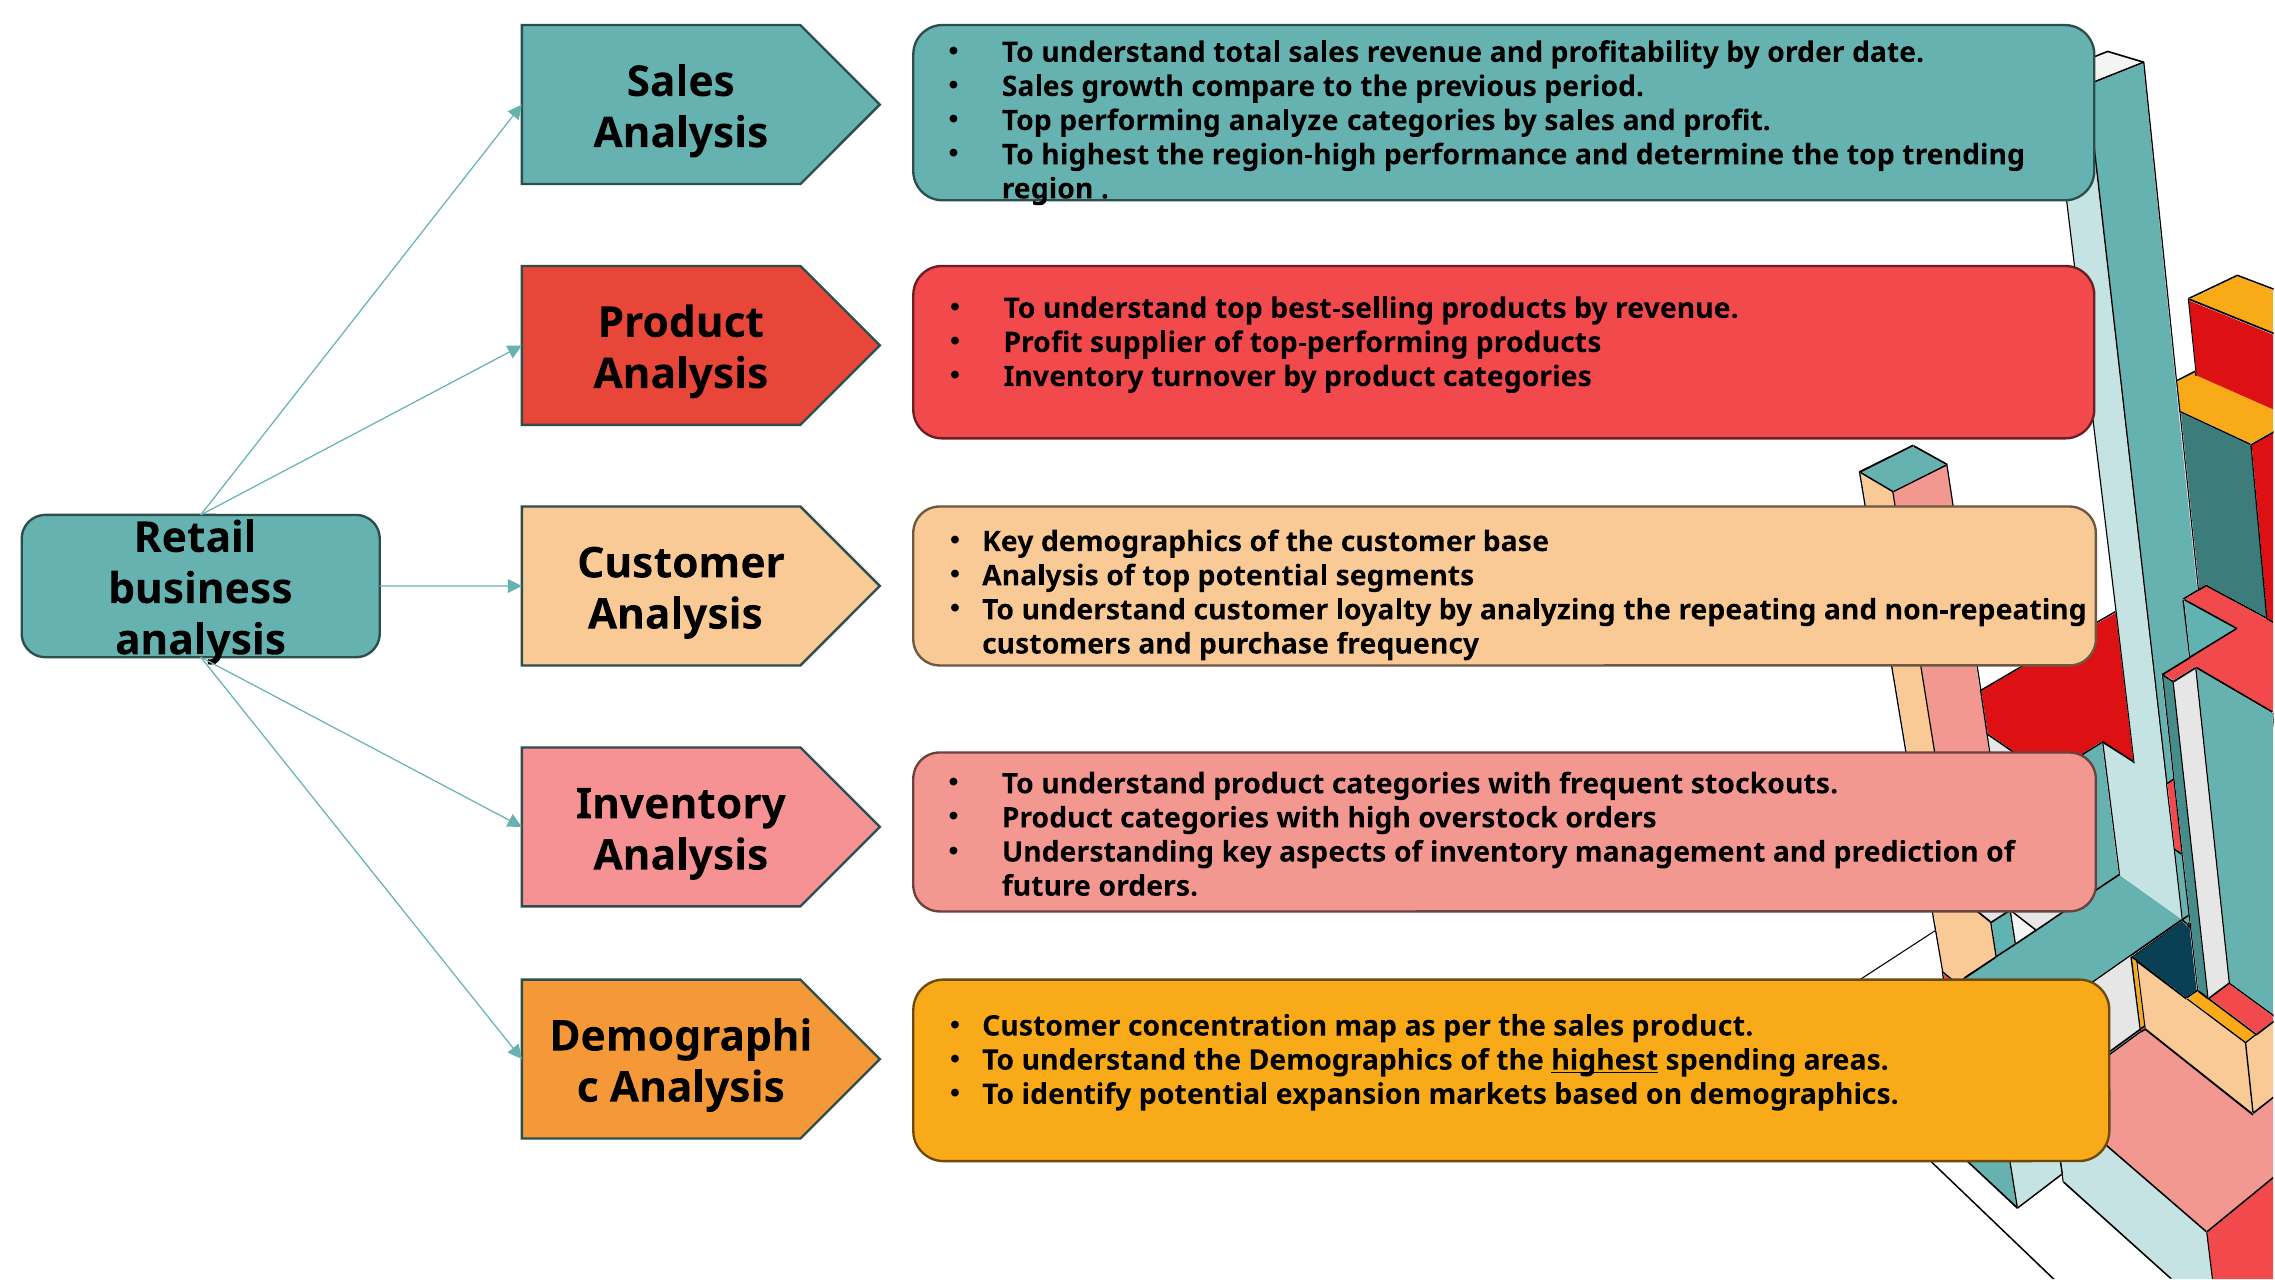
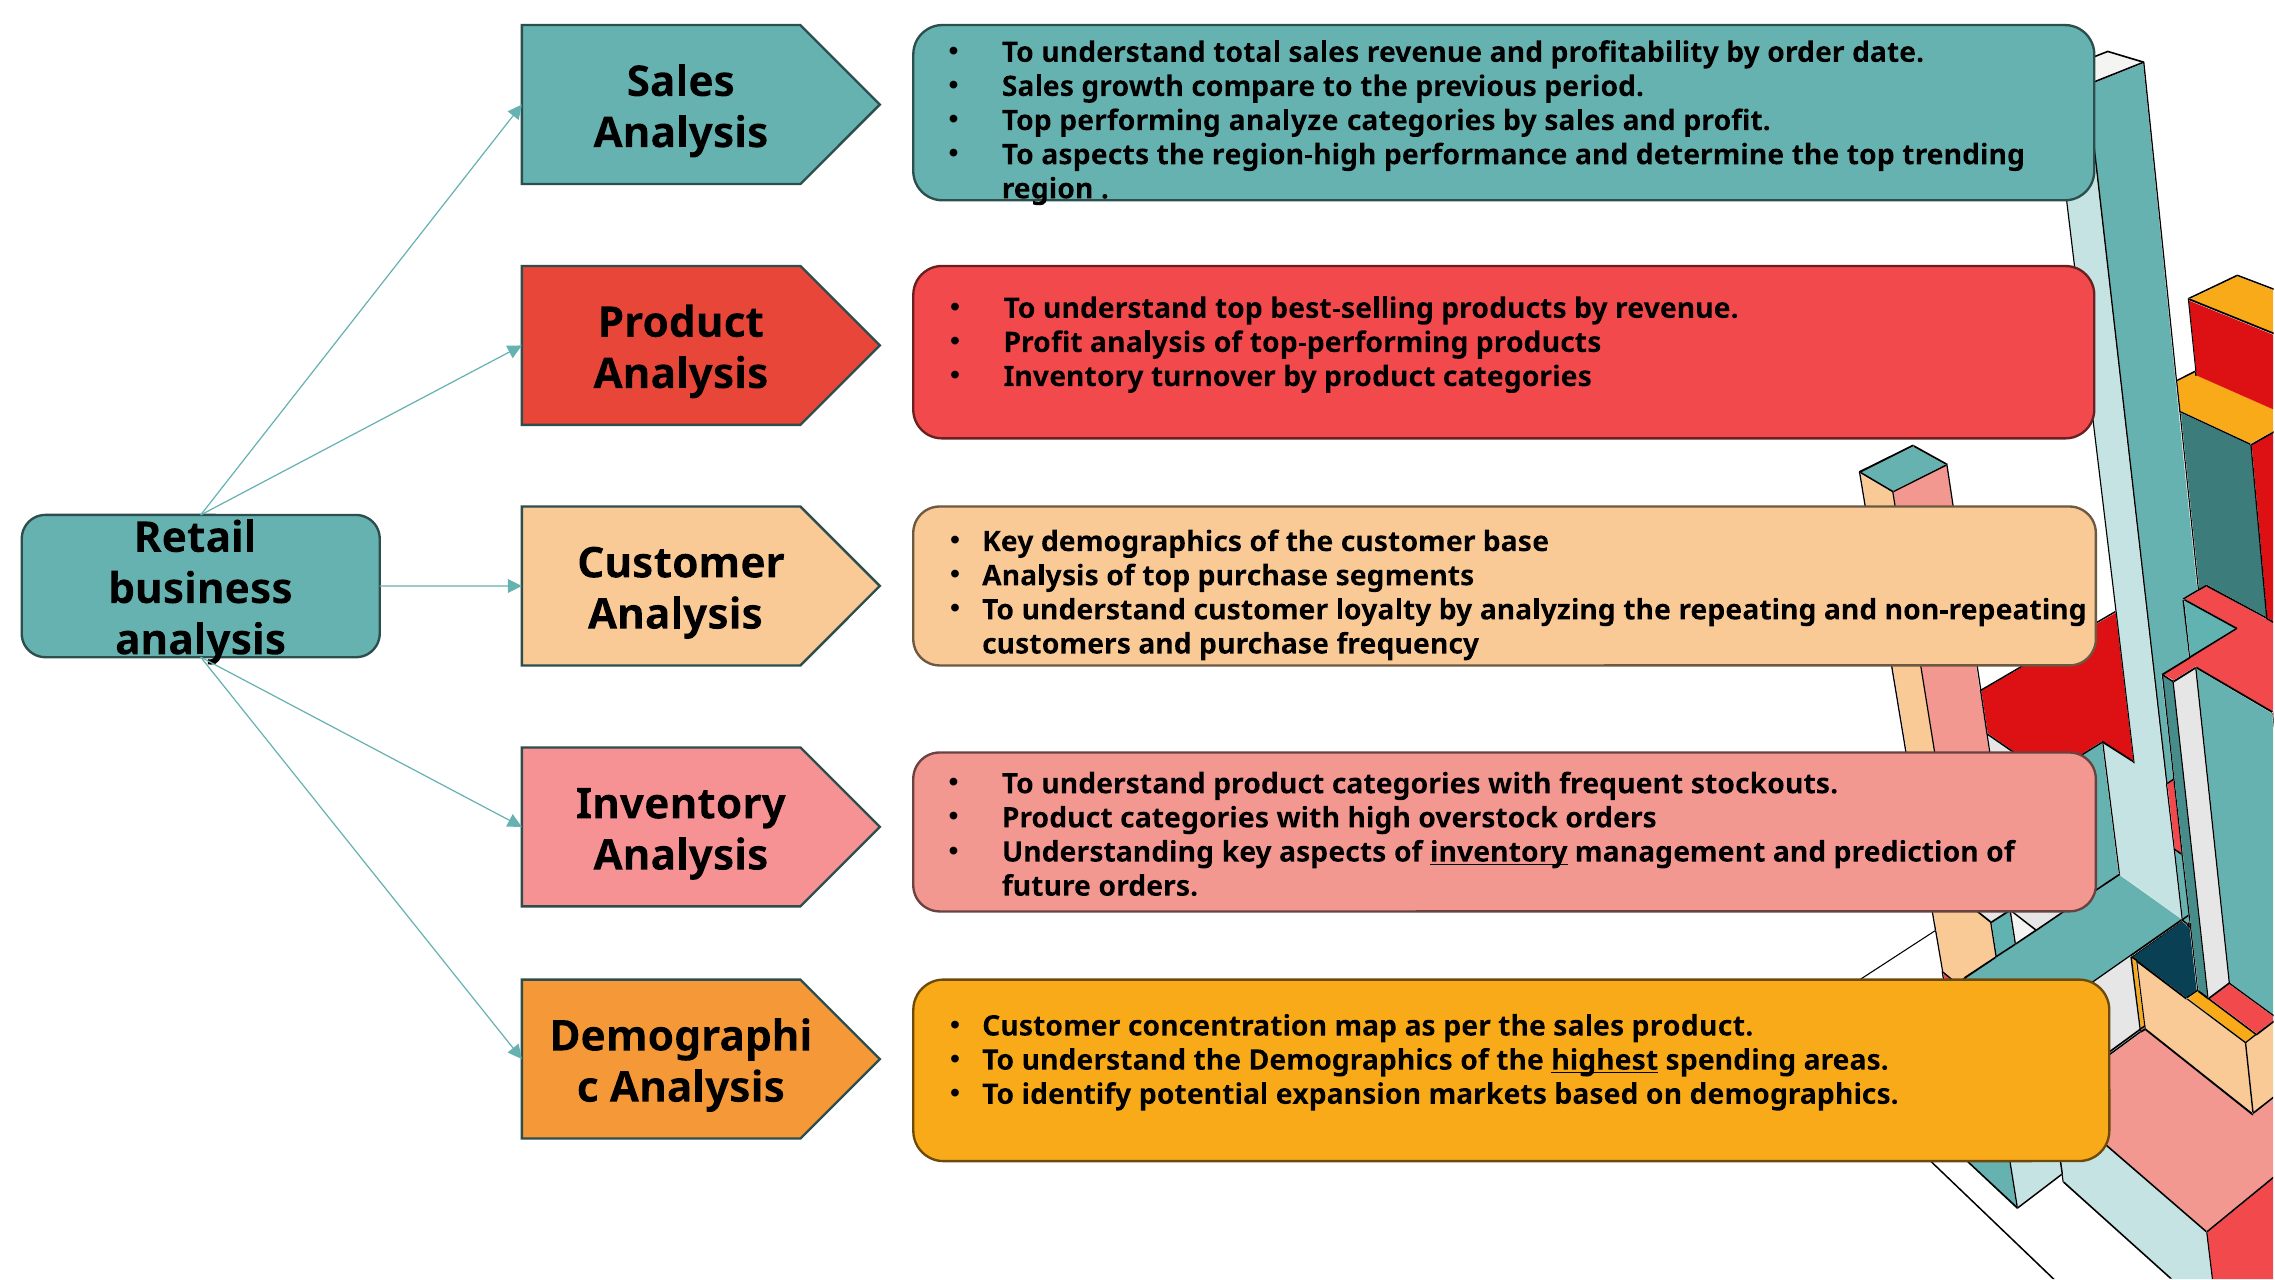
To highest: highest -> aspects (1095, 155)
Profit supplier: supplier -> analysis (1148, 343)
top potential: potential -> purchase (1263, 576)
inventory underline: none -> present (1499, 852)
